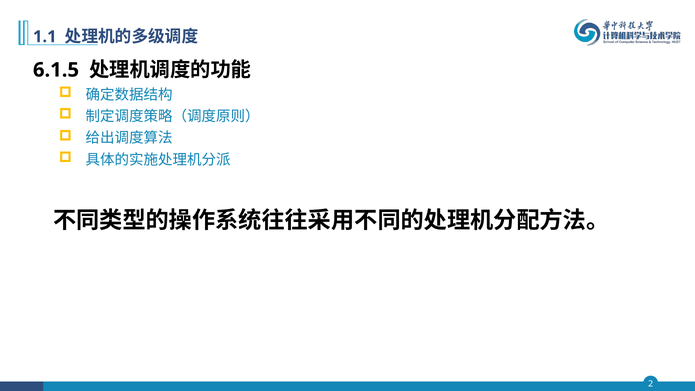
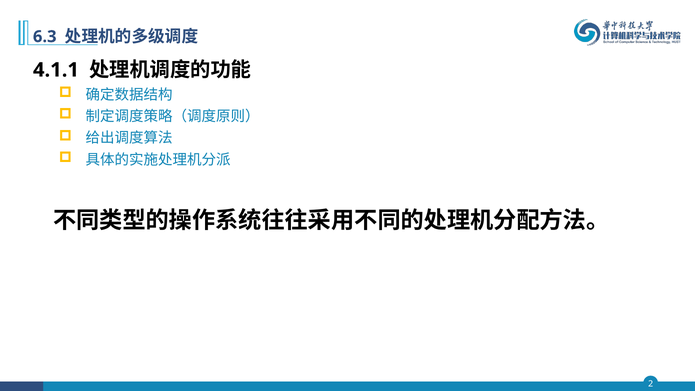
1.1: 1.1 -> 6.3 (45, 37)
6.1.5: 6.1.5 -> 4.1.1 (56, 70)
